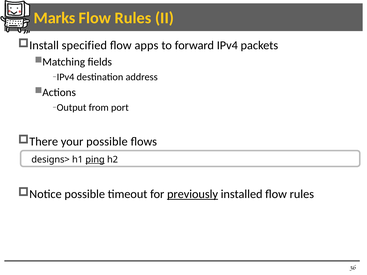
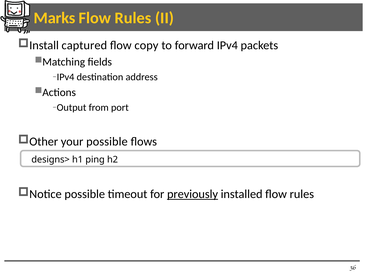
specified: specified -> captured (84, 45)
apps: apps -> copy (146, 45)
There: There -> Other (44, 142)
ping underline: present -> none (95, 160)
